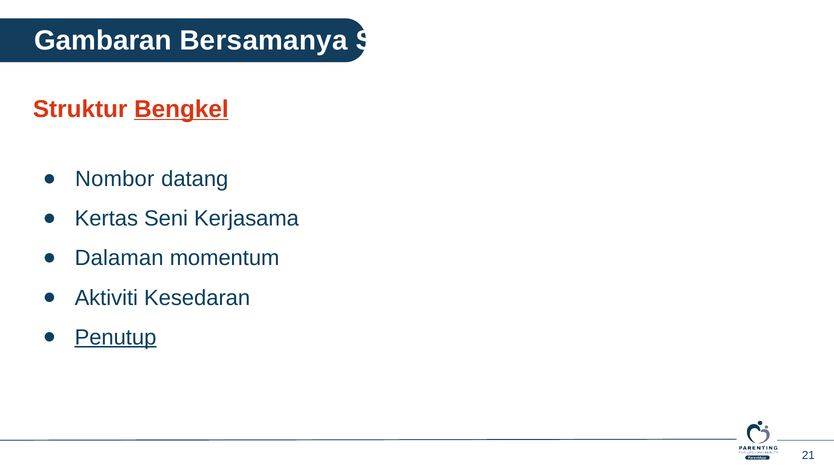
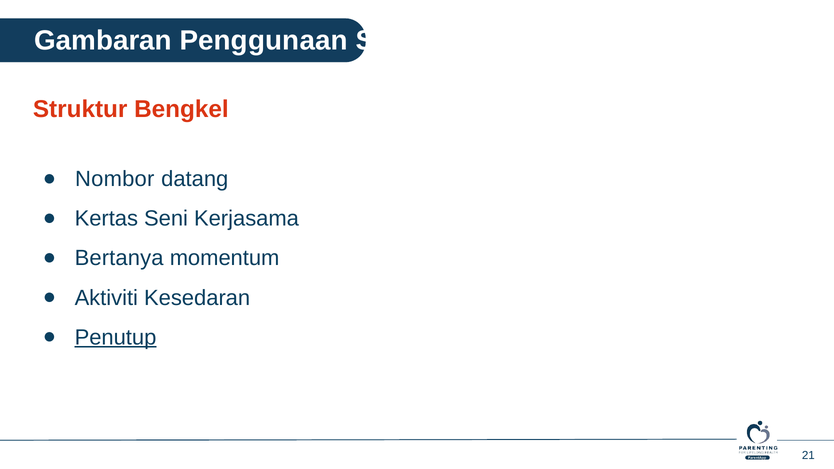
Bersamanya: Bersamanya -> Penggunaan (264, 41)
Bengkel underline: present -> none (181, 109)
Dalaman: Dalaman -> Bertanya (119, 258)
